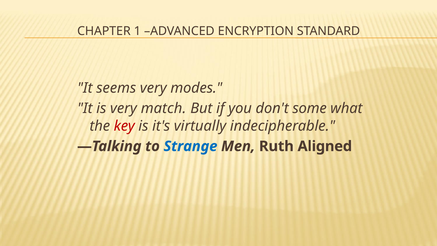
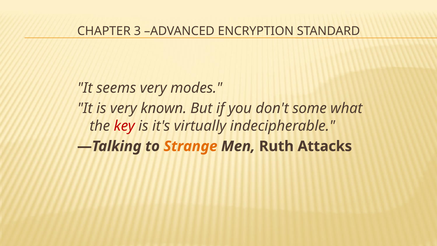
1: 1 -> 3 (137, 31)
match: match -> known (164, 108)
Strange colour: blue -> orange (190, 146)
Aligned: Aligned -> Attacks (325, 146)
